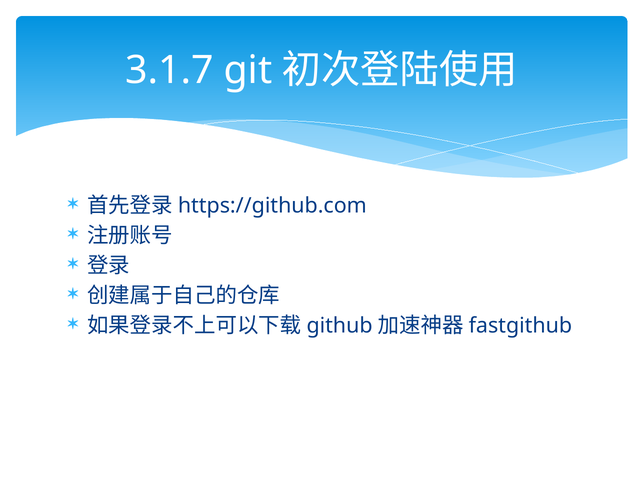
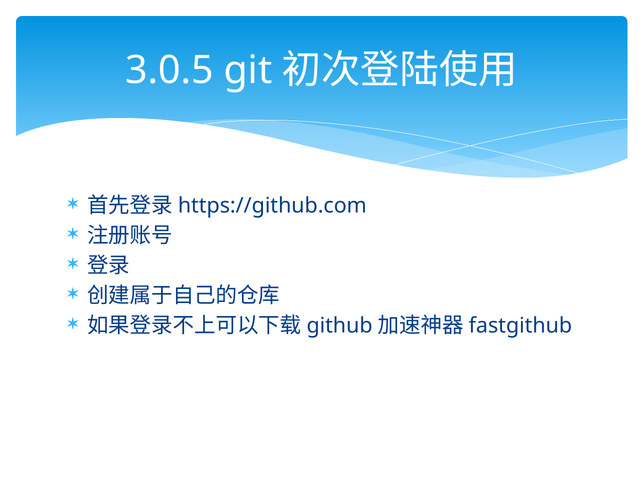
3.1.7: 3.1.7 -> 3.0.5 (169, 71)
